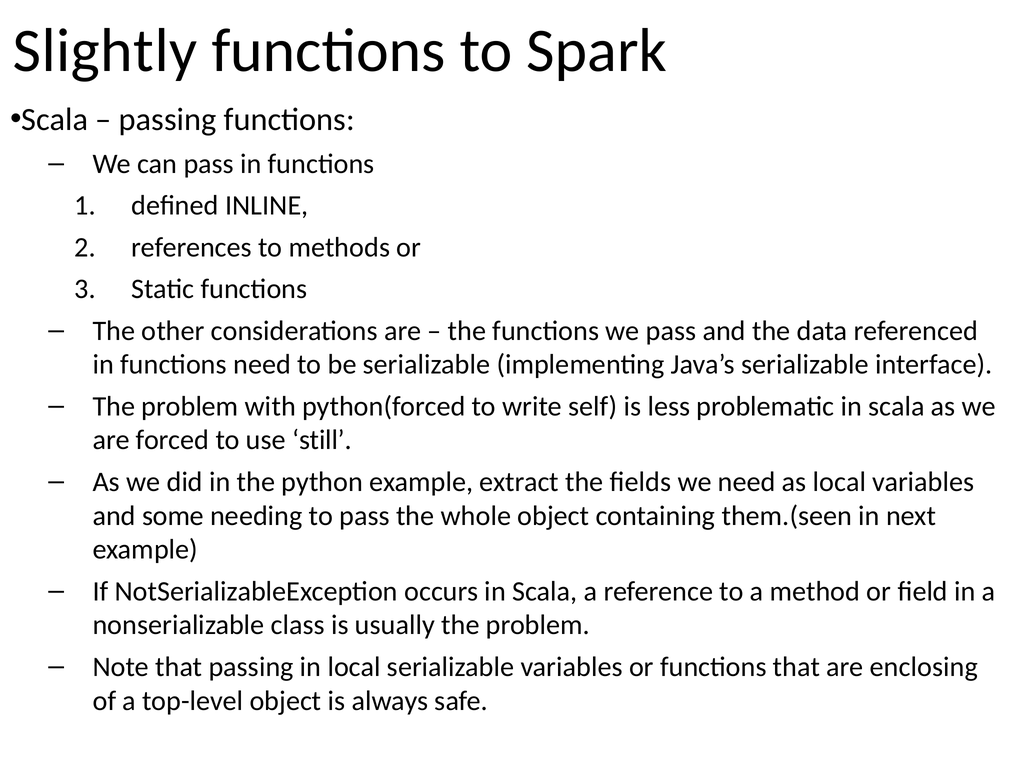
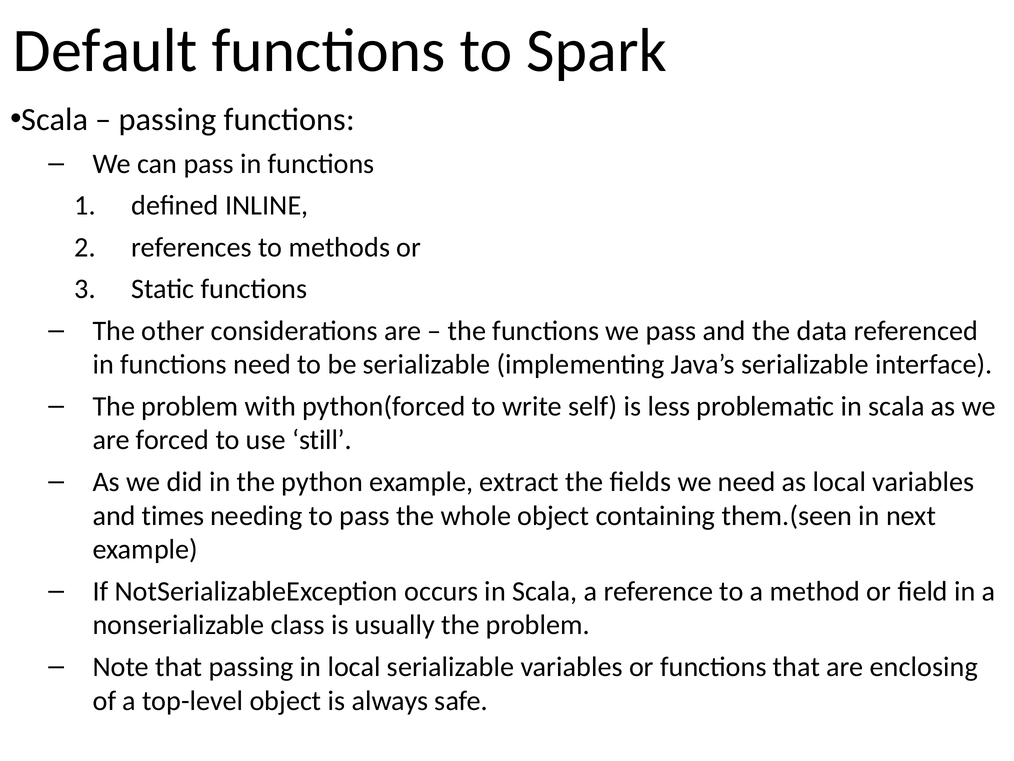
Slightly: Slightly -> Default (105, 51)
some: some -> times (173, 515)
